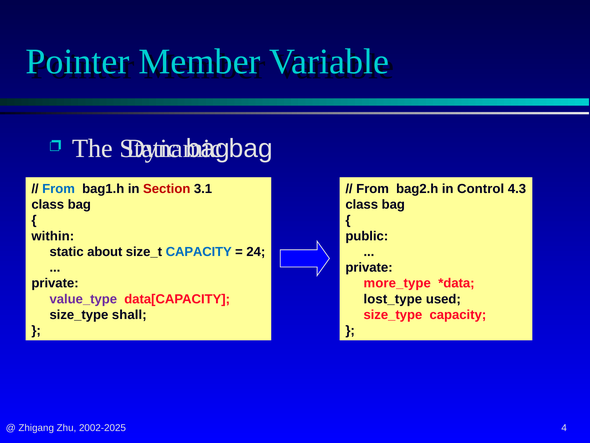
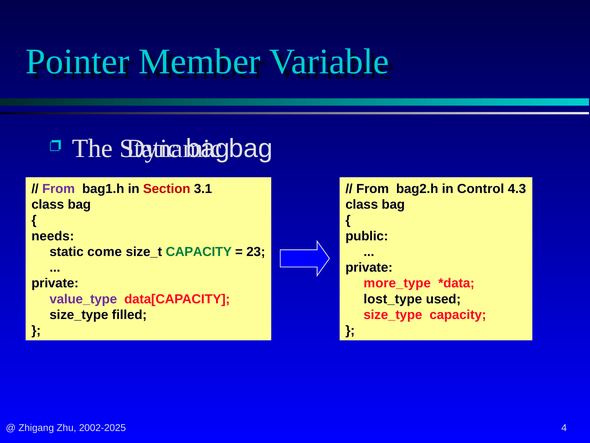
From colour: blue -> purple (59, 189)
within: within -> needs (53, 236)
about: about -> come (105, 252)
CAPACITY colour: blue -> green (199, 252)
24: 24 -> 23 (256, 252)
shall: shall -> filled (129, 314)
